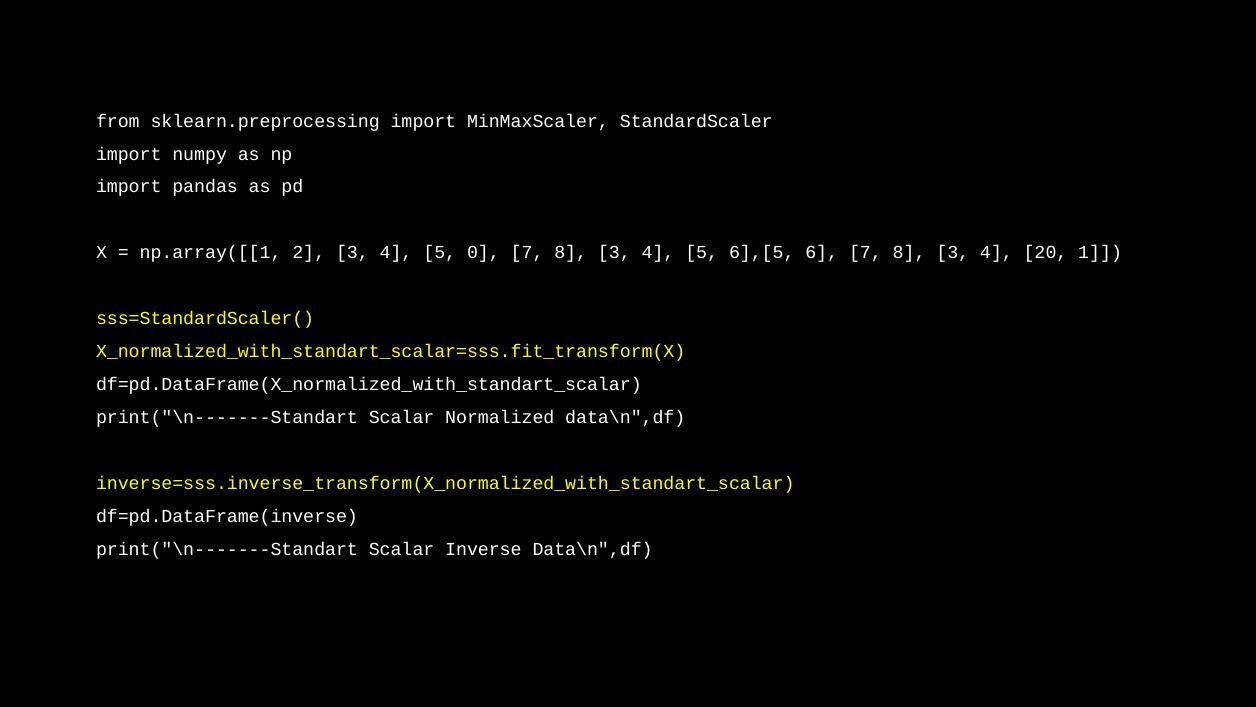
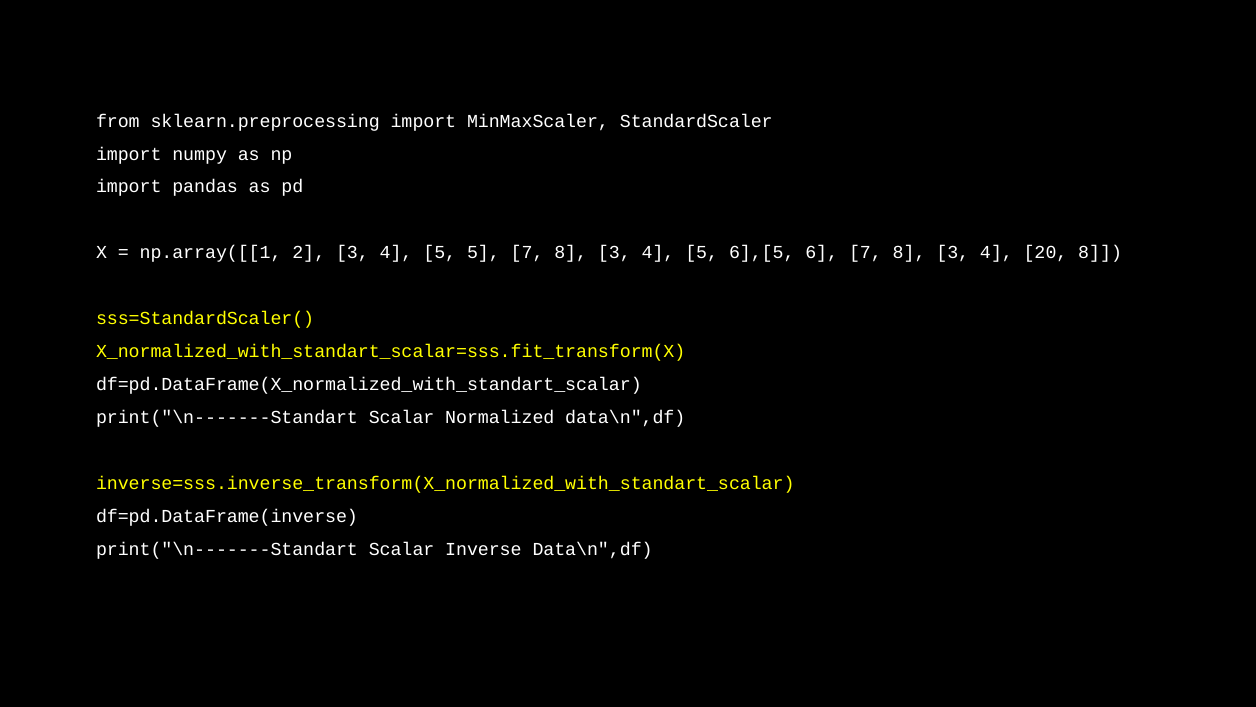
5 0: 0 -> 5 (483, 253)
20 1: 1 -> 8 (1100, 253)
